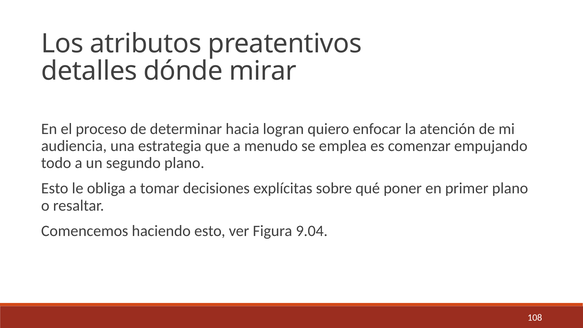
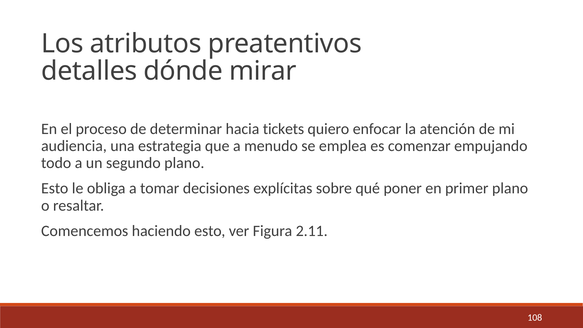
logran: logran -> tickets (284, 129)
9.04: 9.04 -> 2.11 (312, 231)
